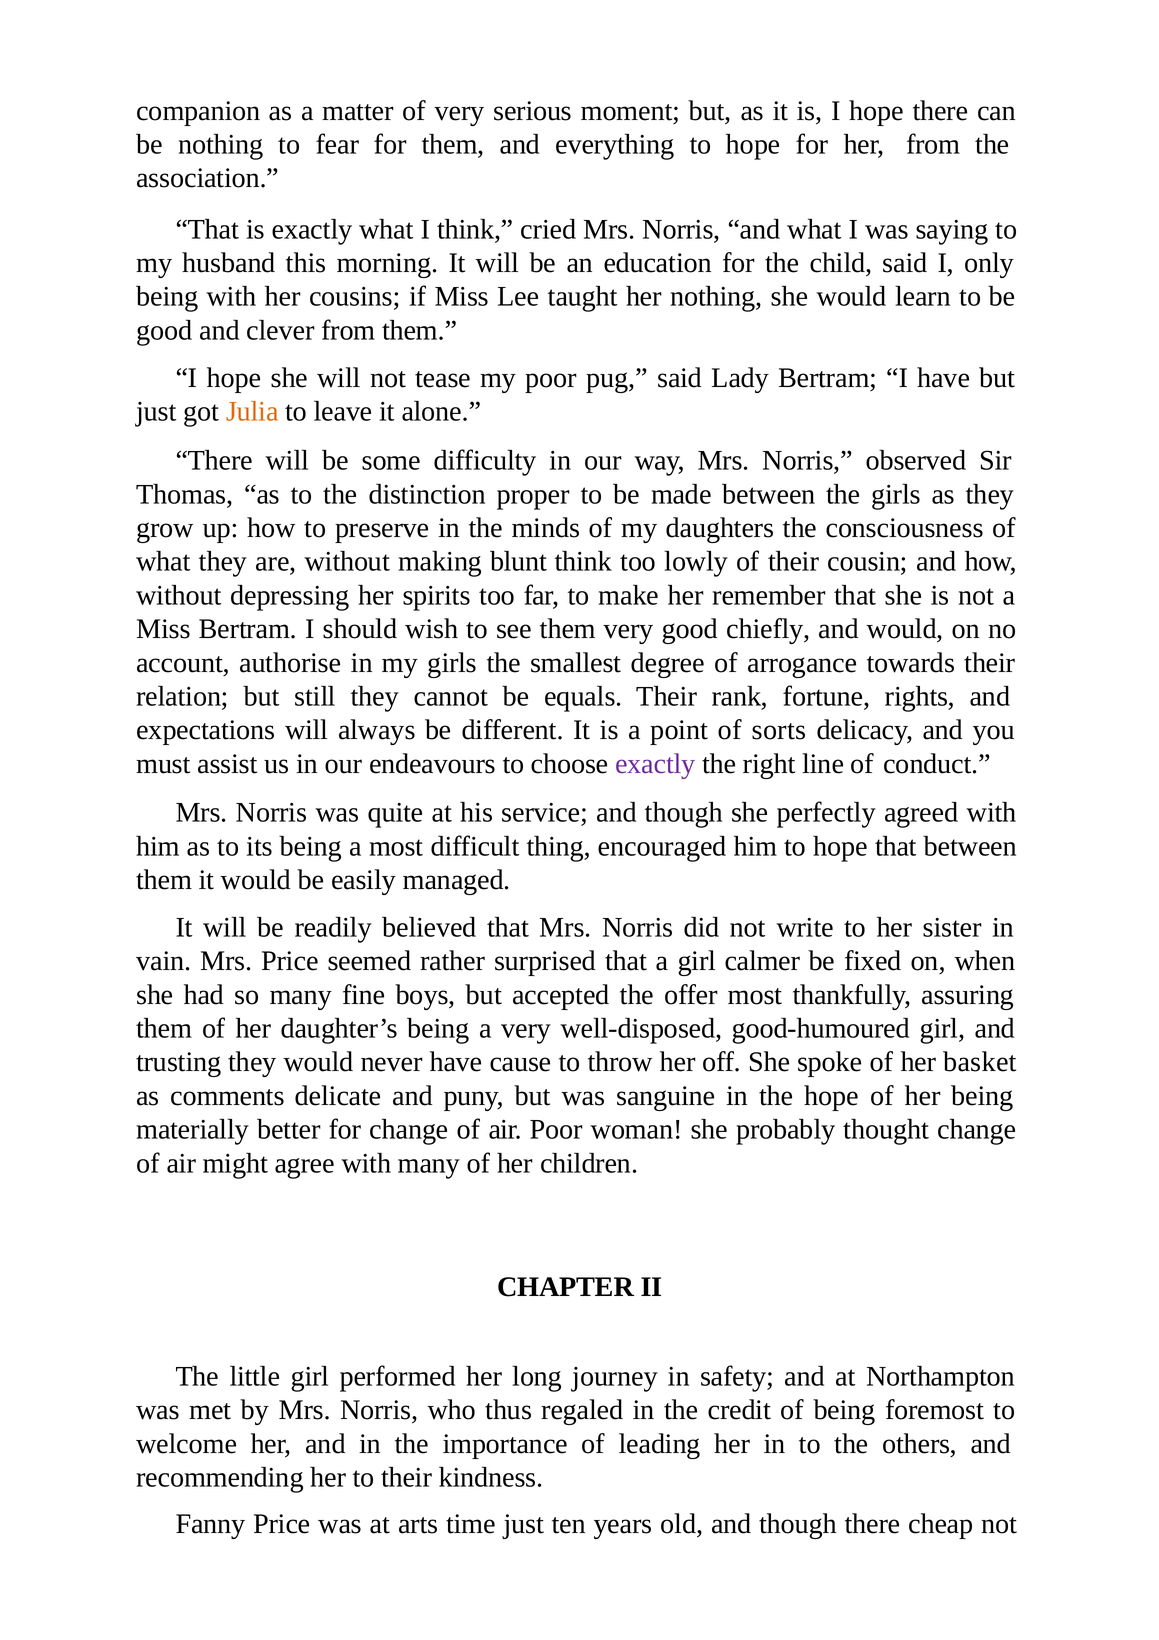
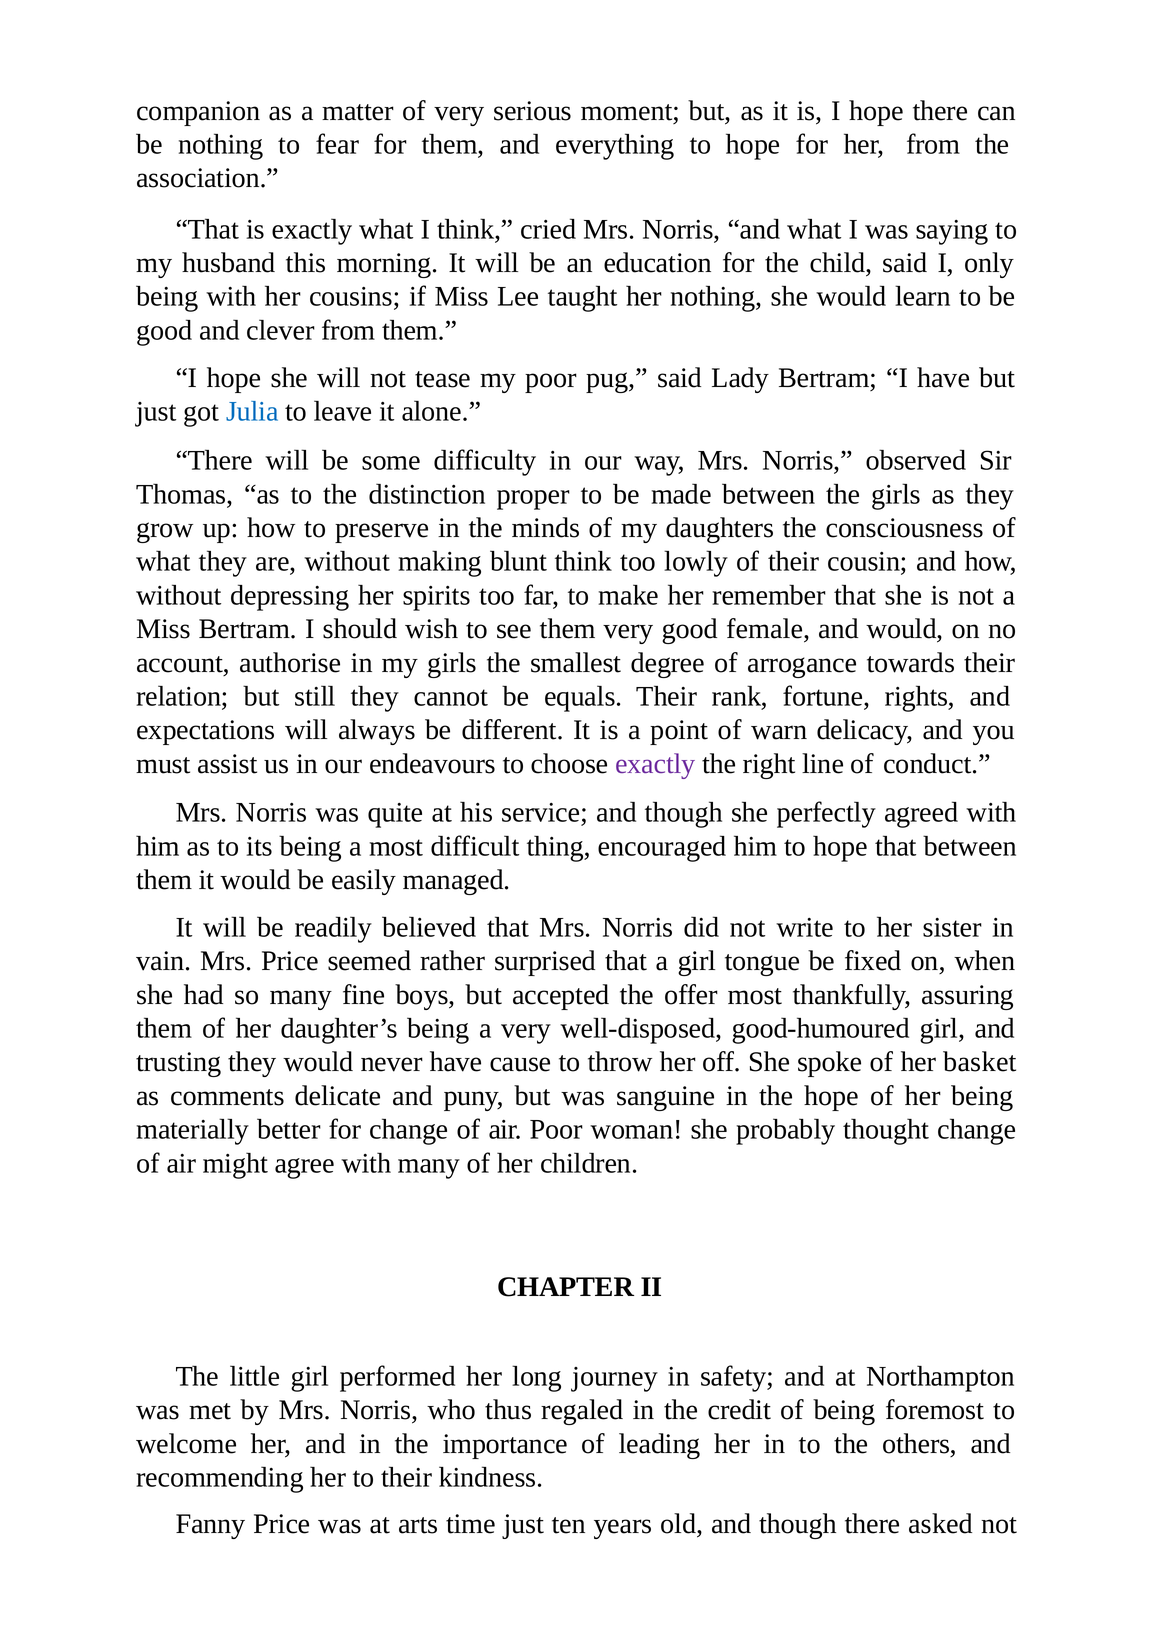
Julia colour: orange -> blue (252, 412)
chiefly: chiefly -> female (768, 629)
sorts: sorts -> warn (779, 730)
calmer: calmer -> tongue (762, 961)
cheap: cheap -> asked (941, 1524)
